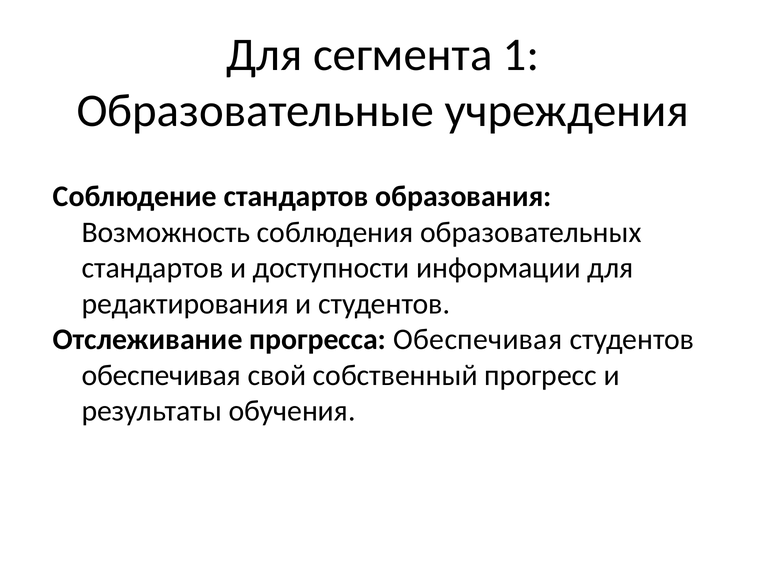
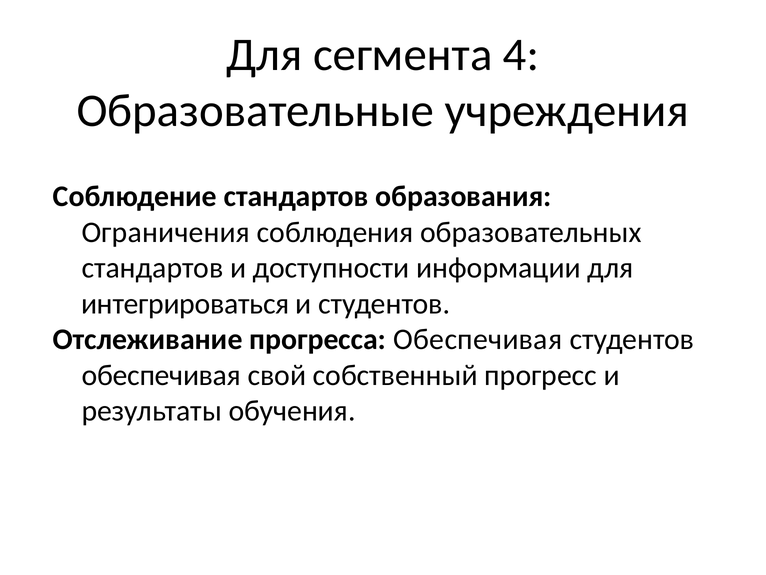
1: 1 -> 4 (521, 55)
Возможность: Возможность -> Ограничения (166, 232)
редактирования: редактирования -> интегрироваться (185, 303)
